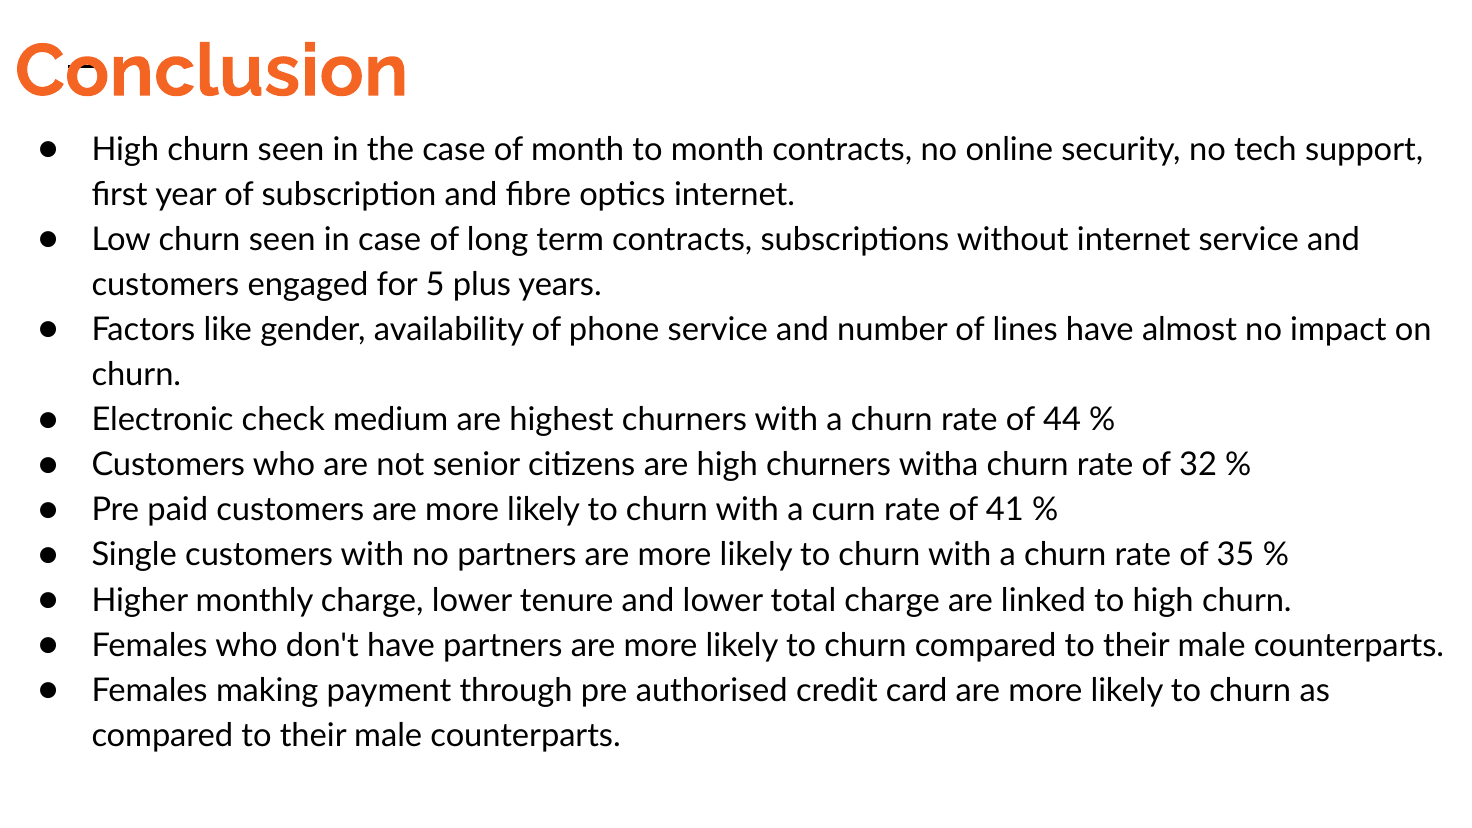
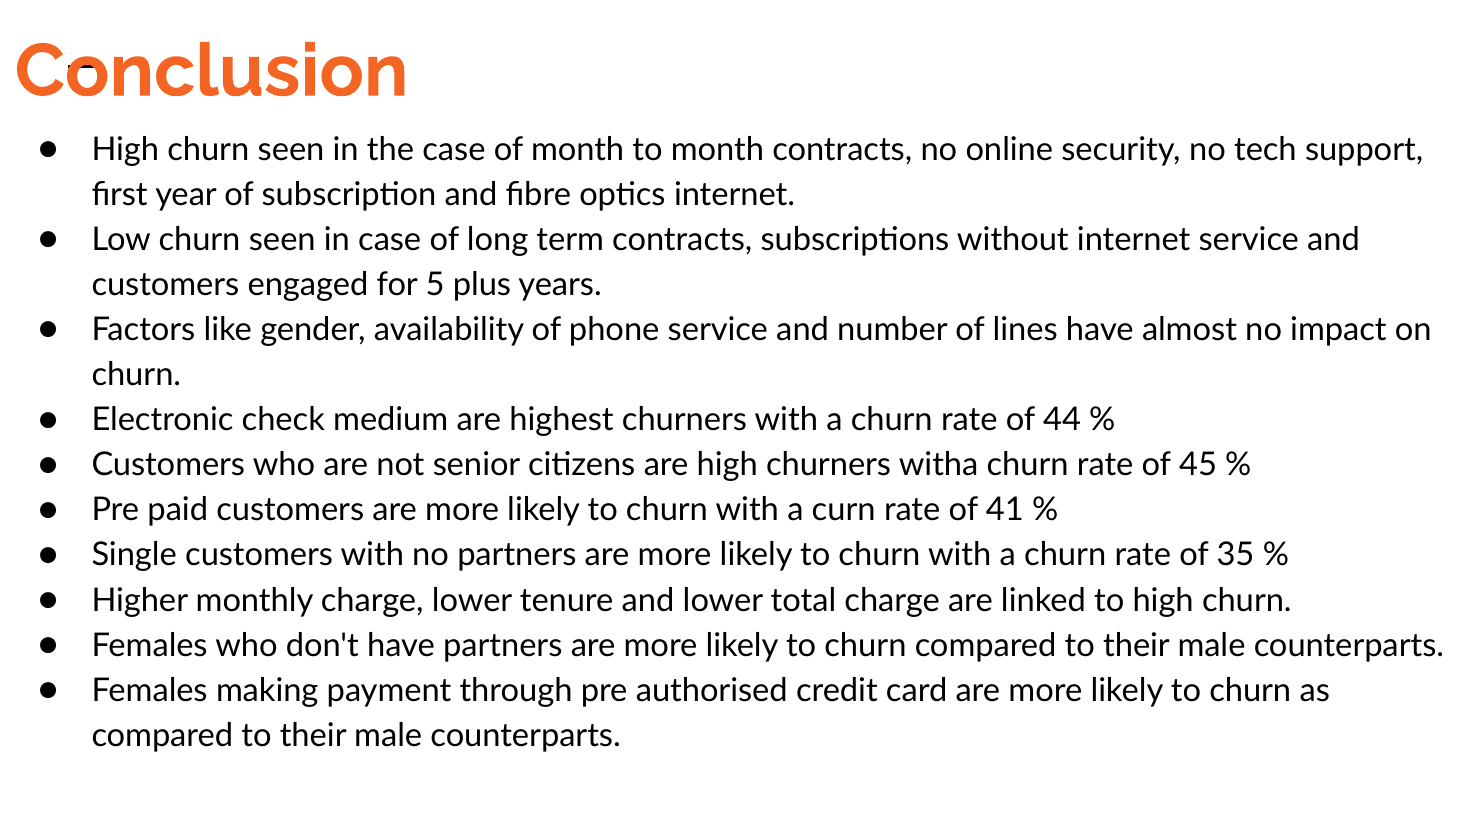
32: 32 -> 45 (1198, 465)
